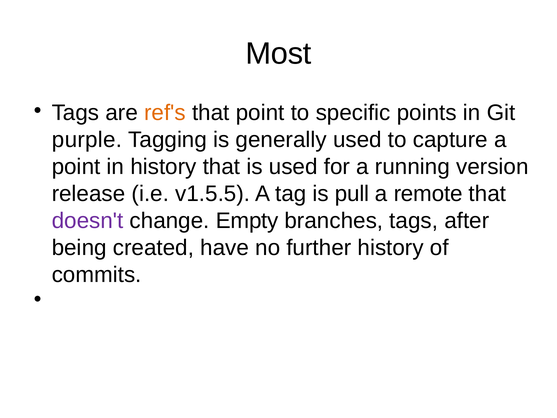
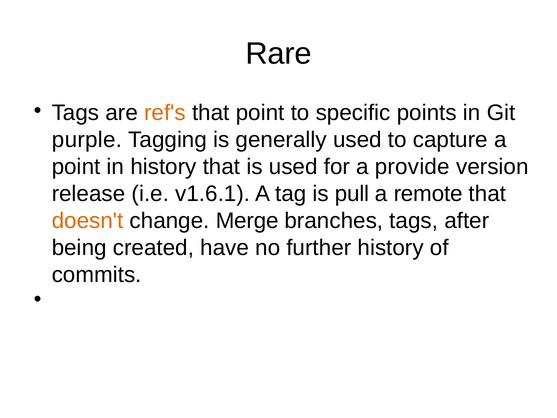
Most: Most -> Rare (279, 54)
running: running -> provide (412, 167)
v1.5.5: v1.5.5 -> v1.6.1 (213, 194)
doesn't colour: purple -> orange (88, 221)
Empty: Empty -> Merge (247, 221)
